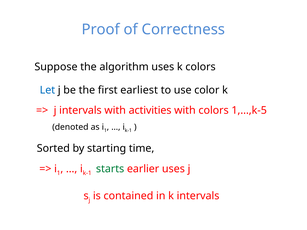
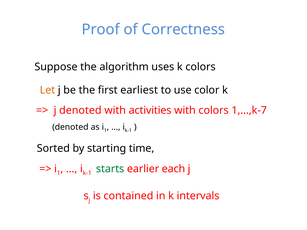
Let colour: blue -> orange (47, 90)
j intervals: intervals -> denoted (80, 111)
1,…,k-5: 1,…,k-5 -> 1,…,k-7 (249, 111)
earlier uses: uses -> each (173, 169)
